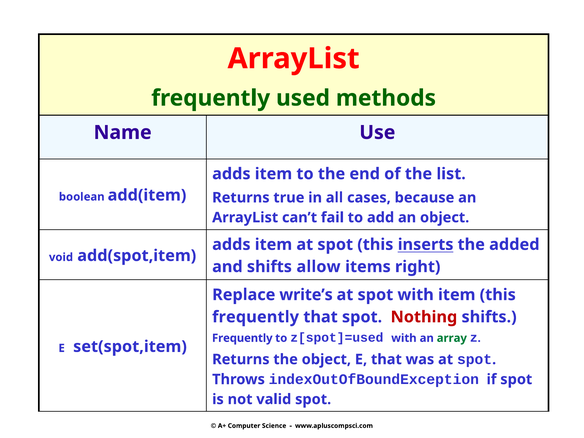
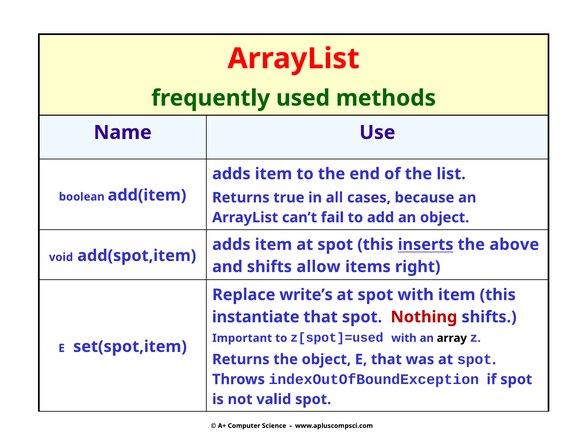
added: added -> above (514, 245)
frequently: frequently -> instantiate (256, 317)
Frequently: Frequently -> Important (242, 338)
array colour: green -> black (452, 338)
